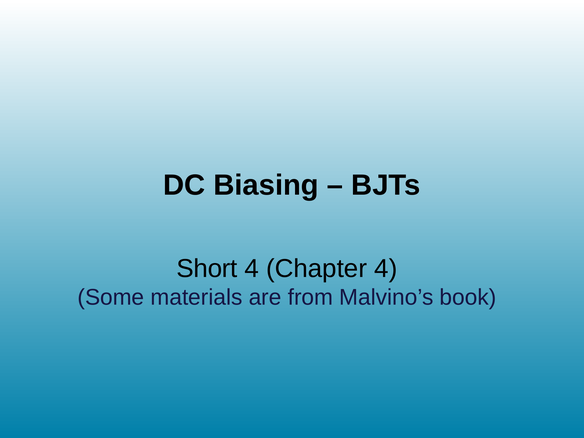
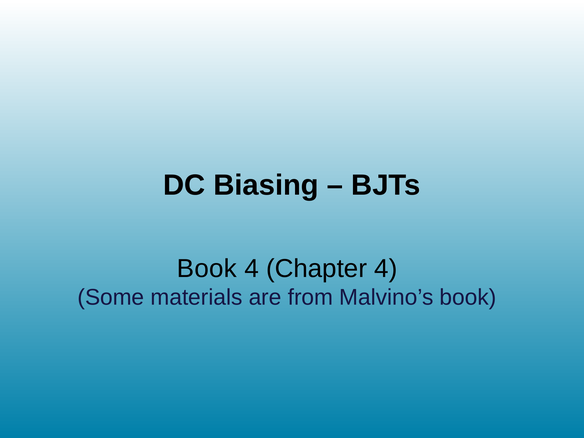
Short: Short -> Book (207, 269)
